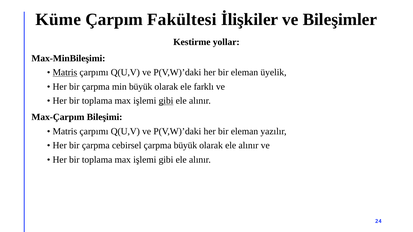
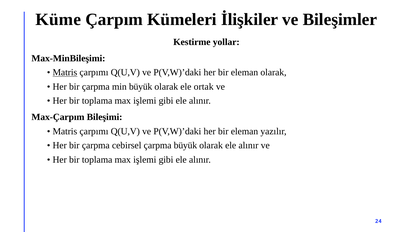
Fakültesi: Fakültesi -> Kümeleri (182, 20)
eleman üyelik: üyelik -> olarak (273, 73)
farklı: farklı -> ortak (204, 87)
gibi underline: present -> none (166, 101)
